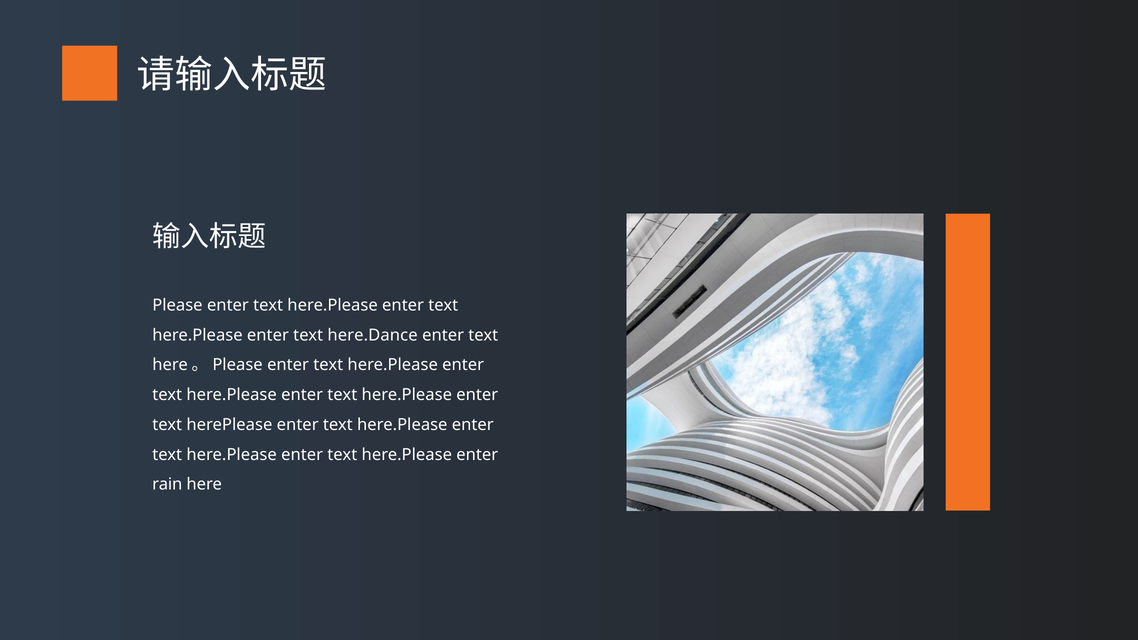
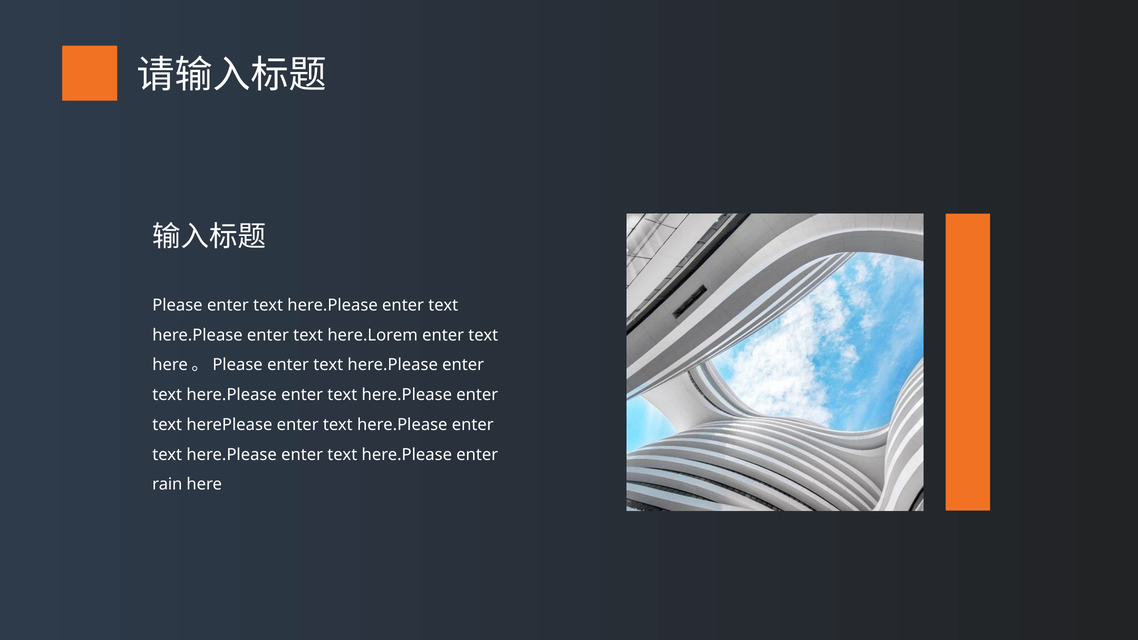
here.Dance: here.Dance -> here.Lorem (373, 335)
